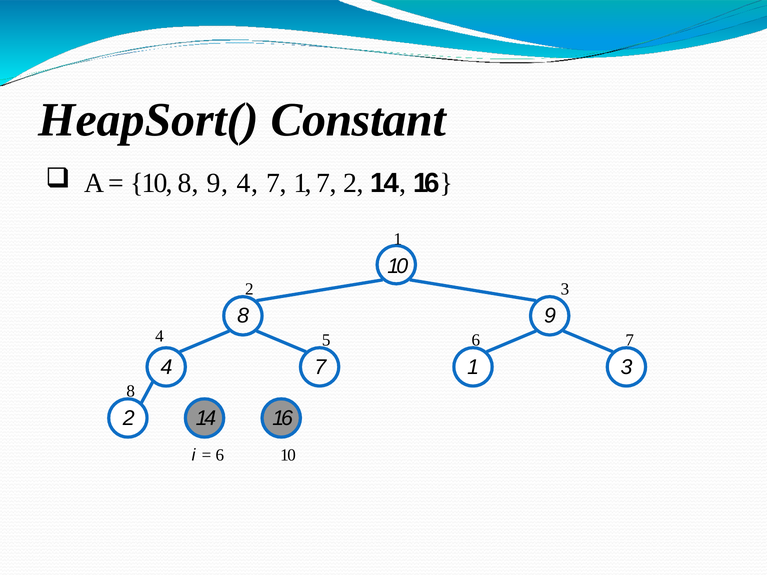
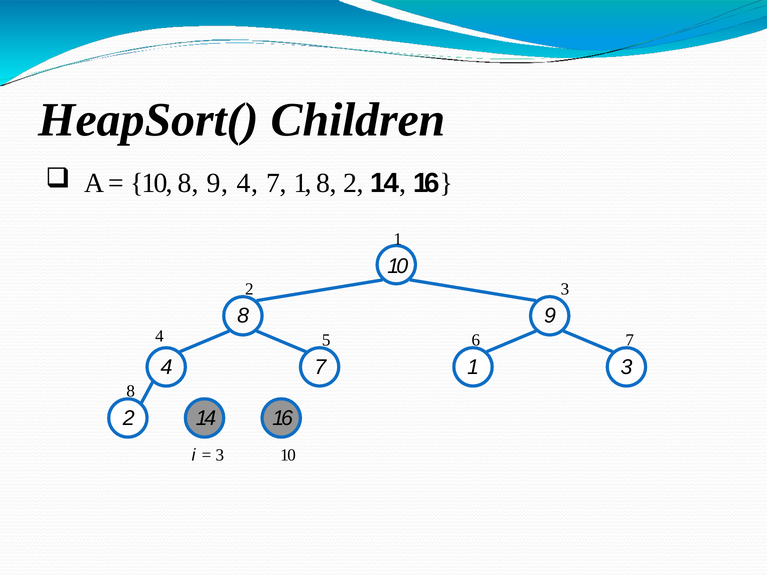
Constant: Constant -> Children (358, 120)
7 1 7: 7 -> 8 (327, 183)
6: 6 -> 3 (220, 455)
